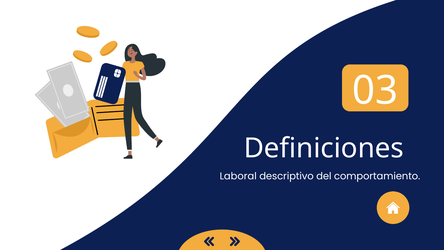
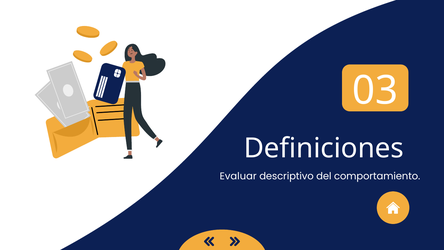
Laboral: Laboral -> Evaluar (238, 176)
